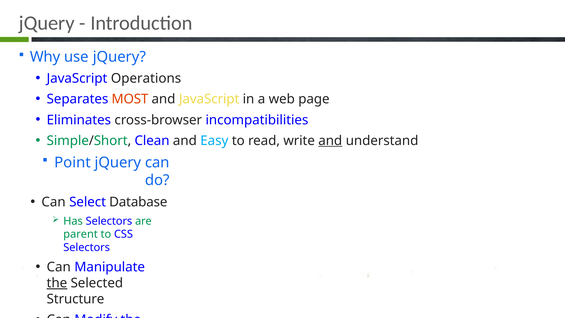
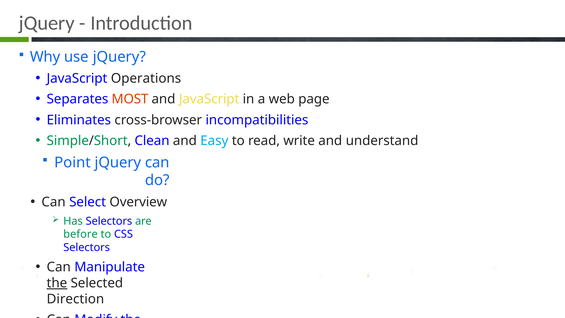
and underline: present -> none (330, 141)
Database: Database -> Overview (138, 202)
parent: parent -> before (81, 234)
Structure: Structure -> Direction (75, 299)
